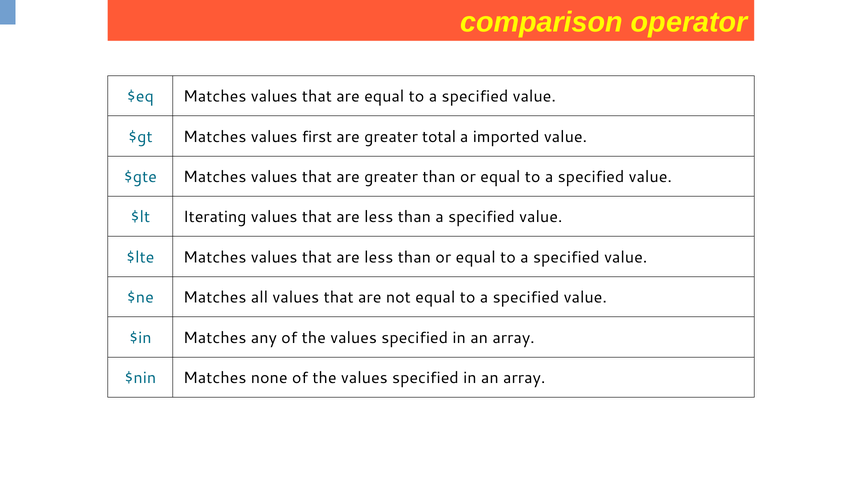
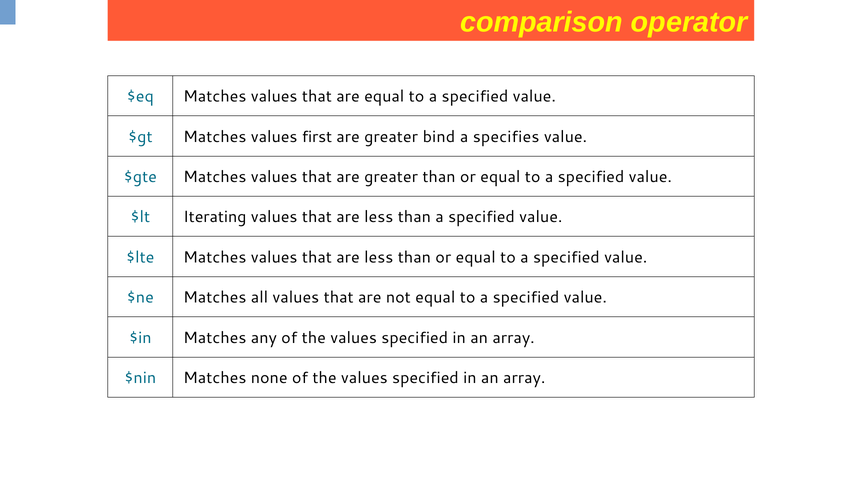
total: total -> bind (439, 137)
imported: imported -> specifies (506, 137)
